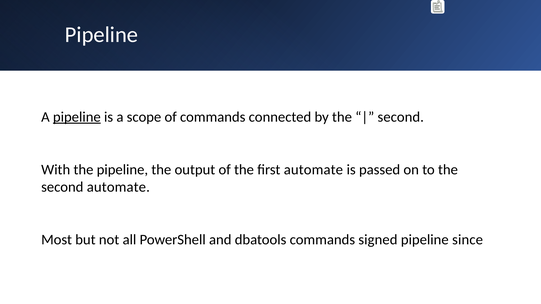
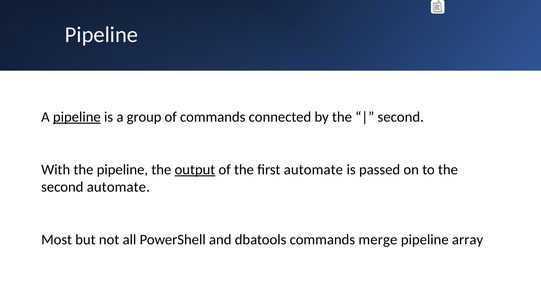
scope: scope -> group (144, 117)
output underline: none -> present (195, 170)
signed: signed -> merge (378, 240)
since: since -> array (468, 240)
